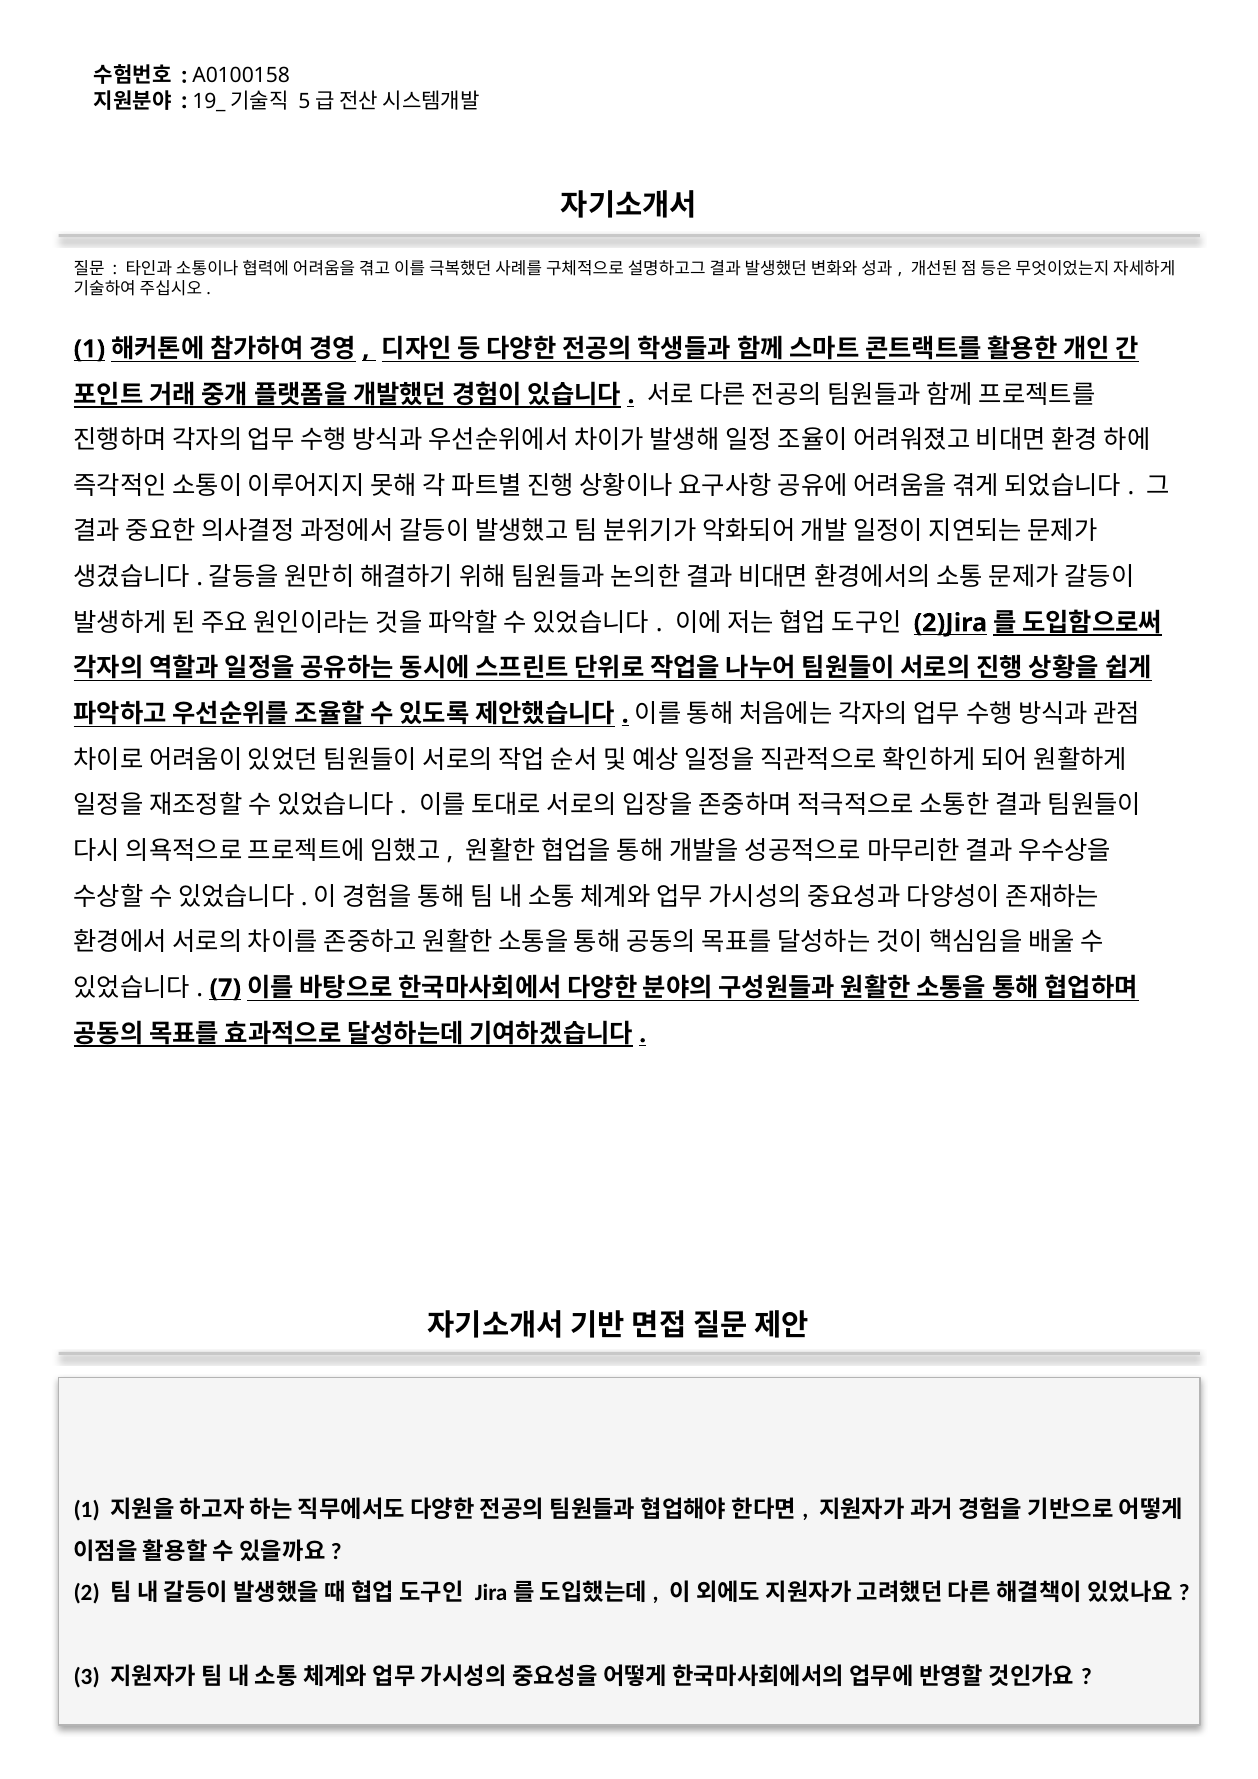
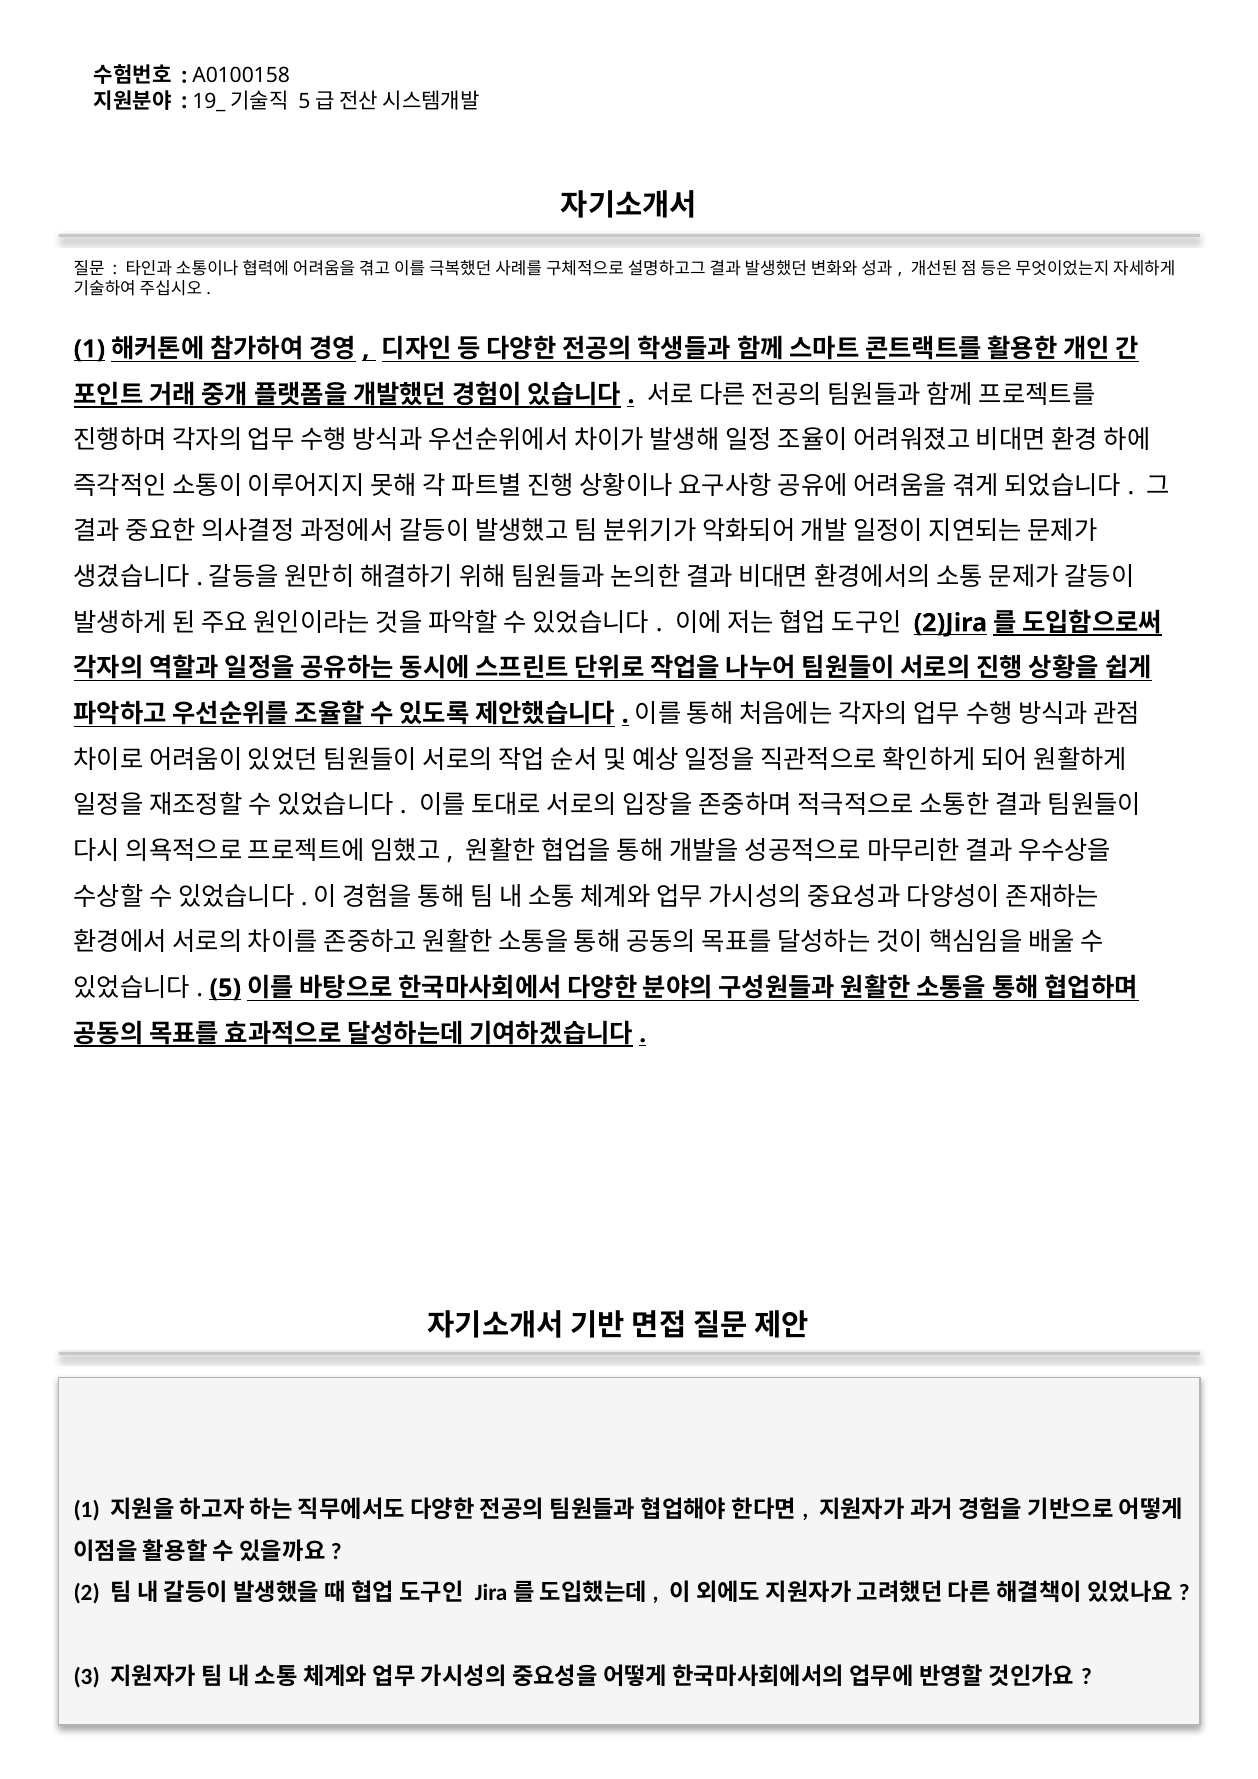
7: 7 -> 5 (225, 988)
